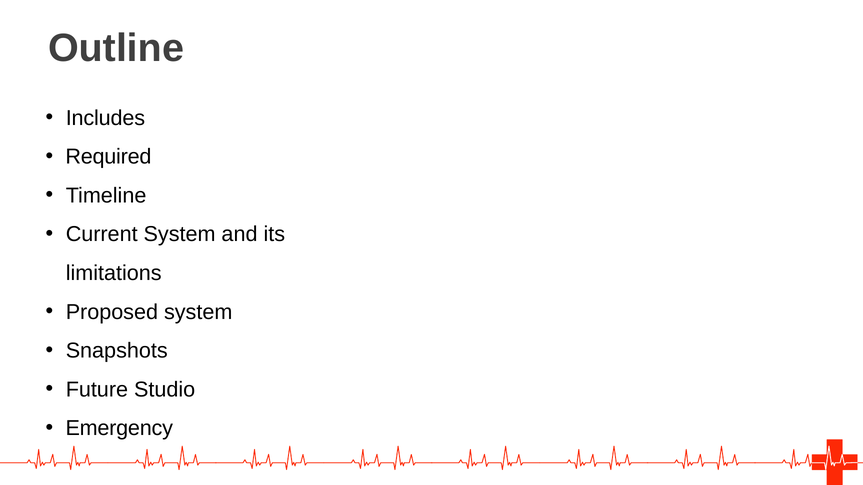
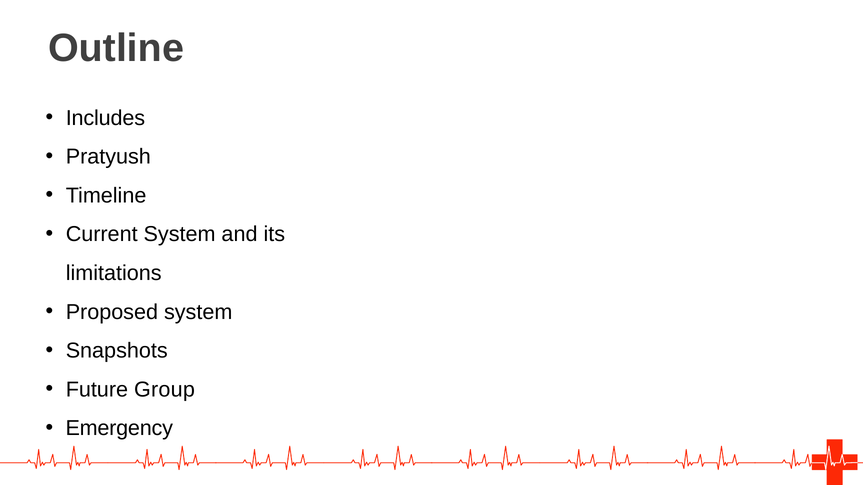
Required: Required -> Pratyush (108, 157)
Studio: Studio -> Group (165, 390)
